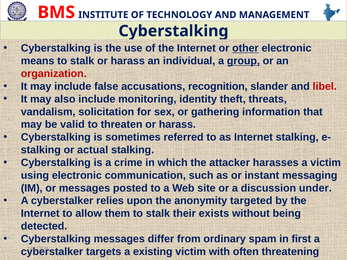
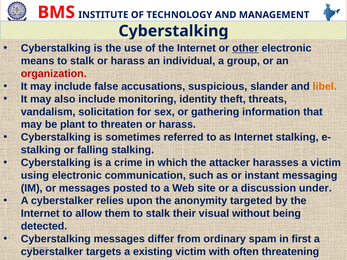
group underline: present -> none (243, 61)
recognition: recognition -> suspicious (218, 86)
libel colour: red -> orange (325, 86)
valid: valid -> plant (73, 125)
actual: actual -> falling (93, 150)
exists: exists -> visual (214, 214)
